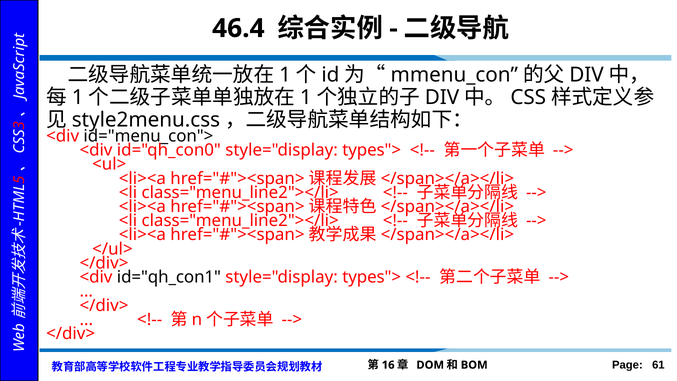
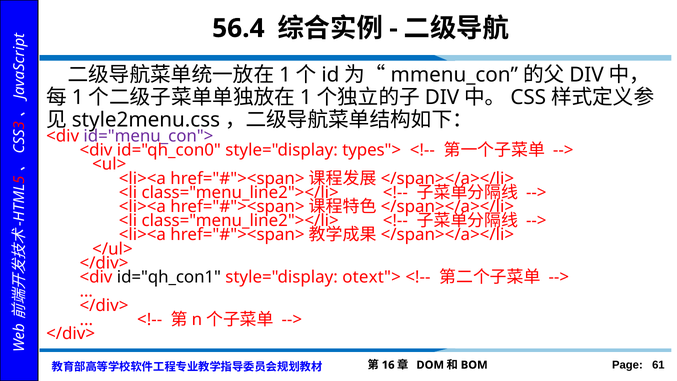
46.4: 46.4 -> 56.4 (238, 28)
id="menu_con"> colour: black -> purple (148, 136)
types">: types"> -> otext"> (372, 277)
